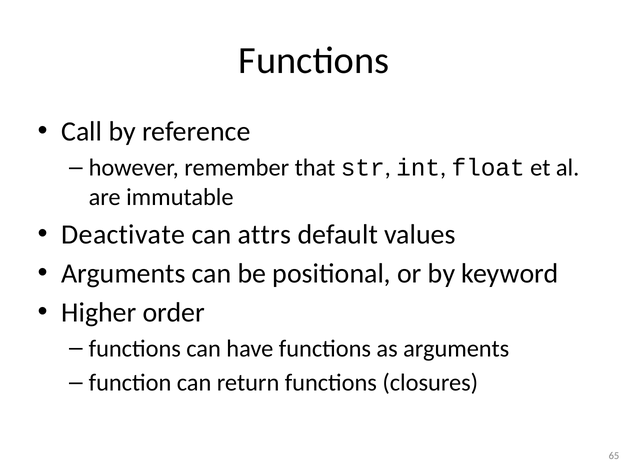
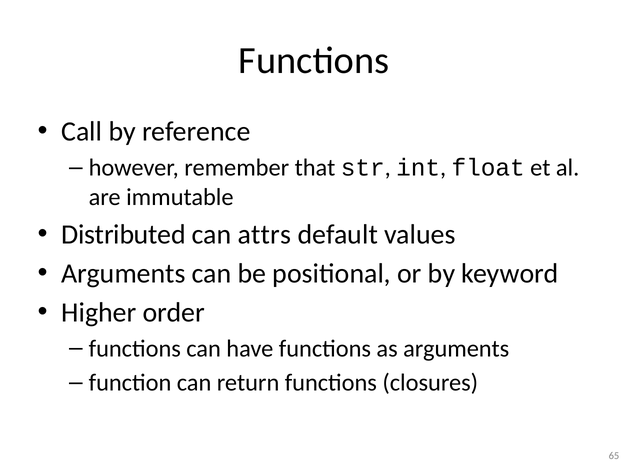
Deactivate: Deactivate -> Distributed (123, 234)
